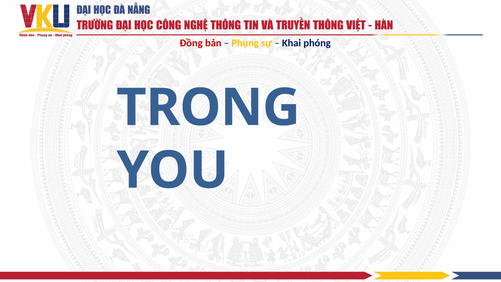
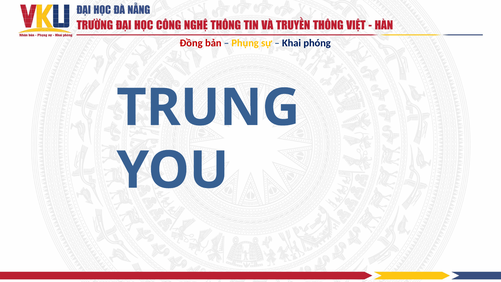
TRONG: TRONG -> TRUNG (208, 108)
